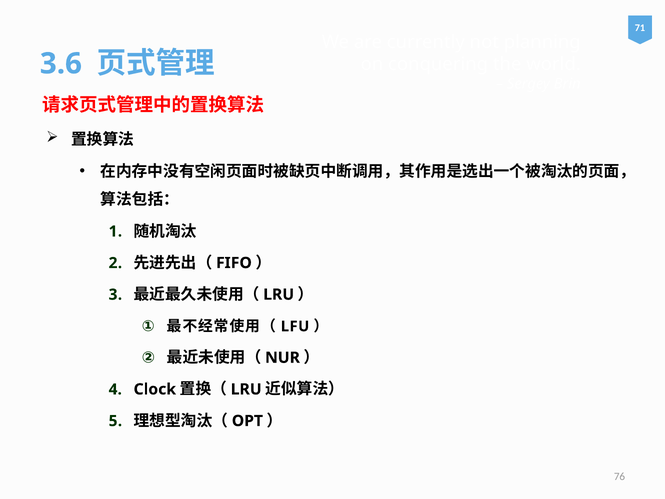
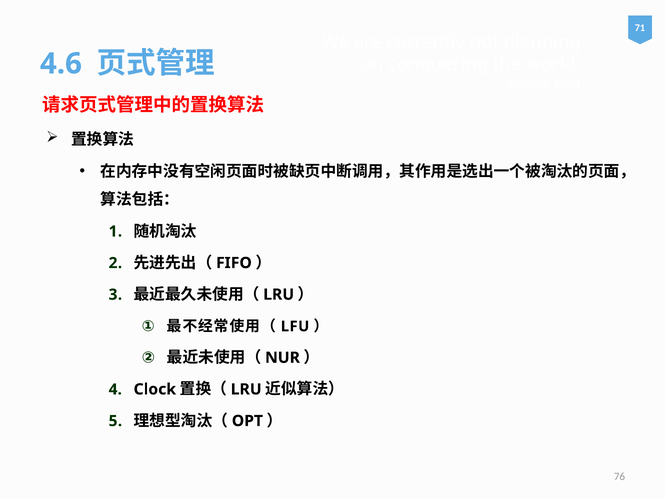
3.6: 3.6 -> 4.6 (61, 64)
